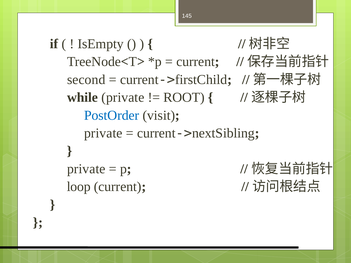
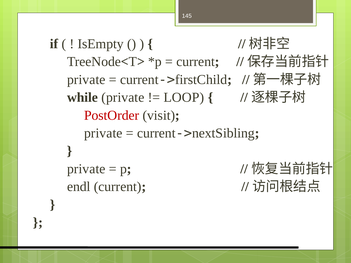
second: second -> private (86, 80)
ROOT: ROOT -> LOOP (184, 97)
PostOrder colour: blue -> red (112, 115)
loop: loop -> endl (79, 187)
